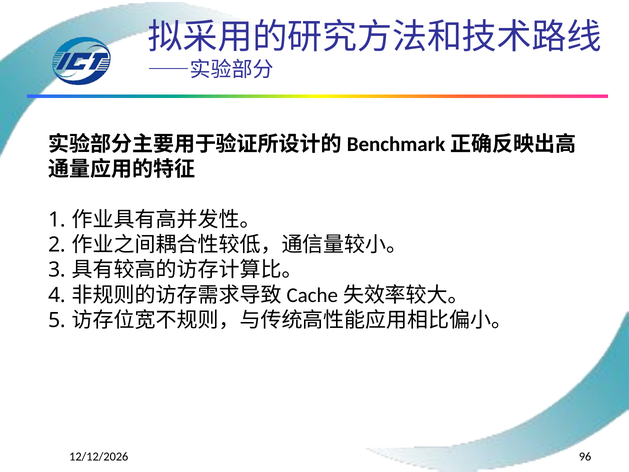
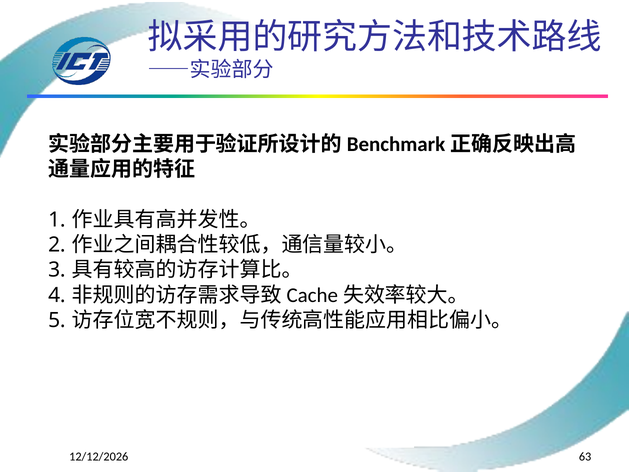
96: 96 -> 63 (585, 457)
